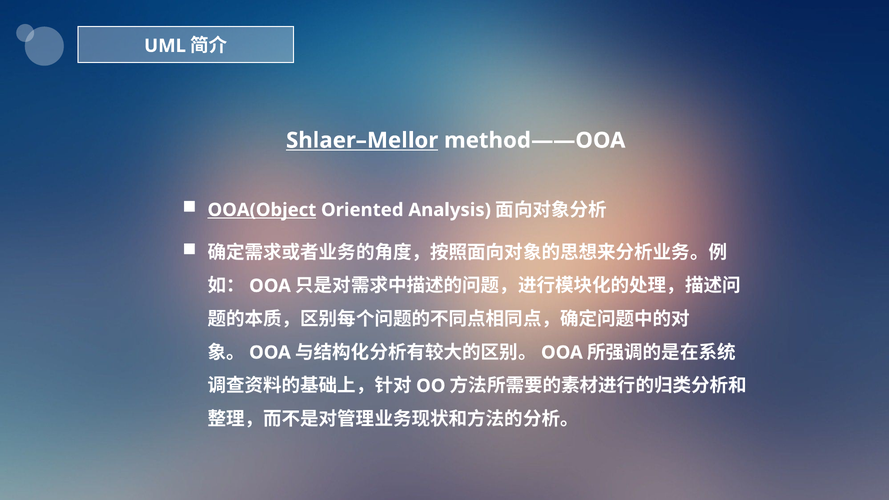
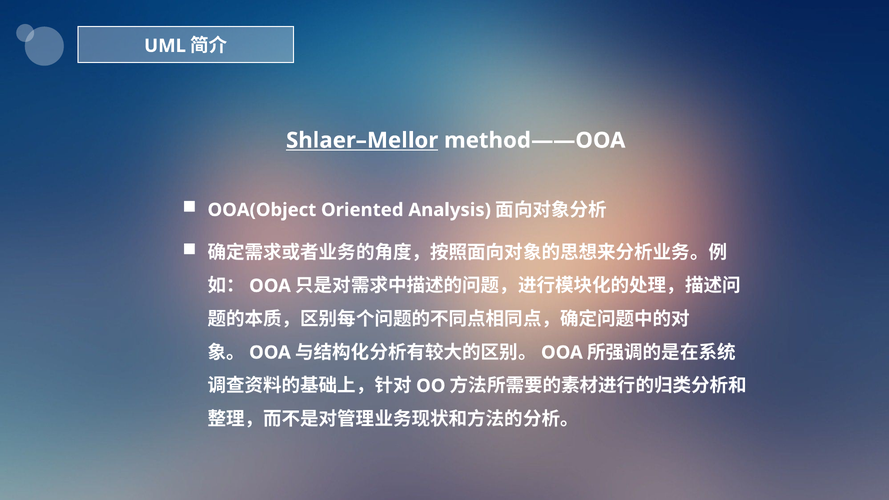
OOA(Object underline: present -> none (262, 210)
